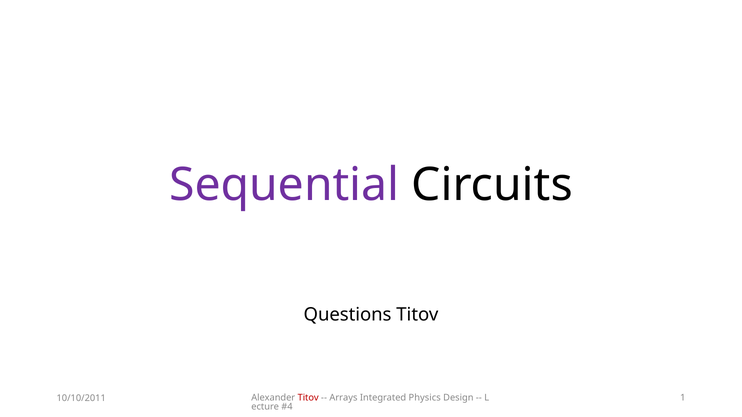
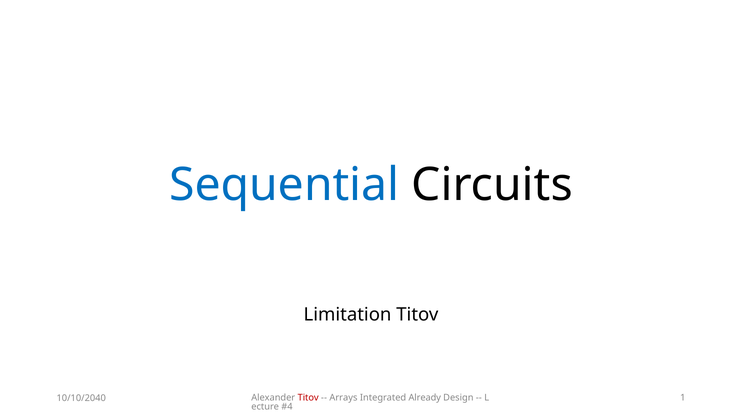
Sequential colour: purple -> blue (284, 185)
Questions: Questions -> Limitation (348, 315)
Physics: Physics -> Already (425, 398)
10/10/2011: 10/10/2011 -> 10/10/2040 (81, 399)
